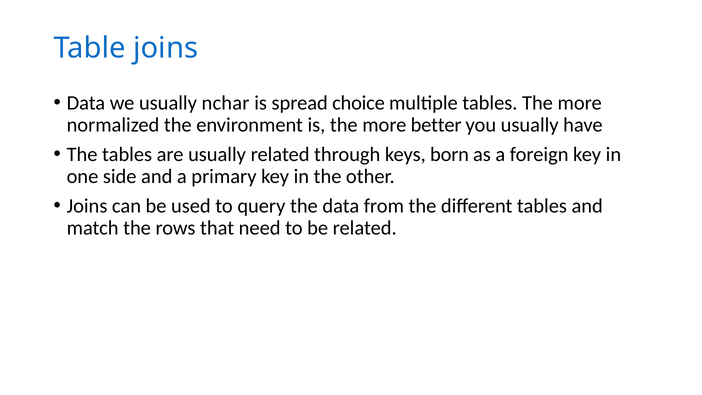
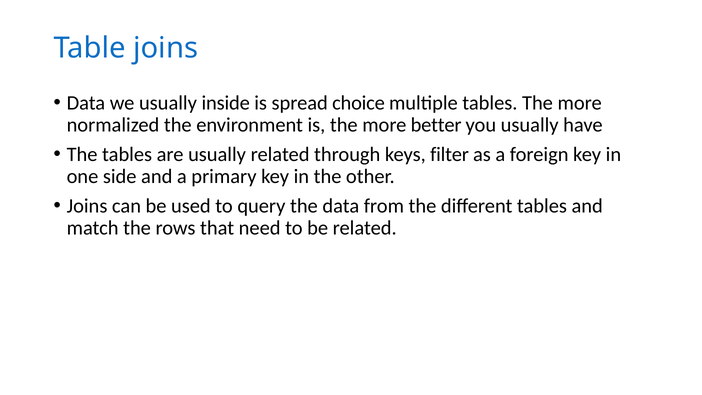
nchar: nchar -> inside (226, 103)
born: born -> filter (450, 154)
